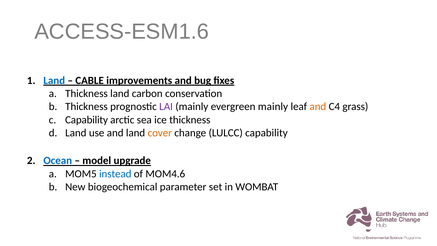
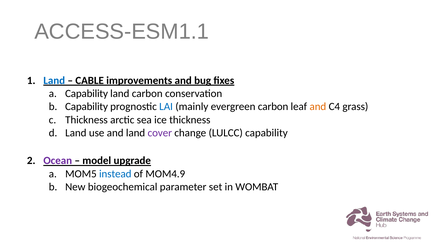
ACCESS-ESM1.6: ACCESS-ESM1.6 -> ACCESS-ESM1.1 (122, 32)
Thickness: Thickness -> Capability (87, 94)
Thickness: Thickness -> Capability (87, 107)
LAI colour: purple -> blue (166, 107)
evergreen mainly: mainly -> carbon (273, 107)
Capability: Capability -> Thickness (86, 120)
cover colour: orange -> purple (160, 133)
Ocean colour: blue -> purple (58, 161)
MOM4.6: MOM4.6 -> MOM4.9 (165, 174)
